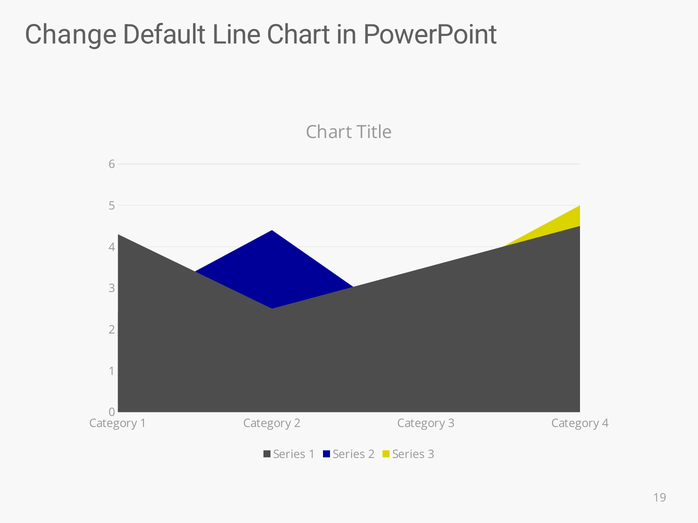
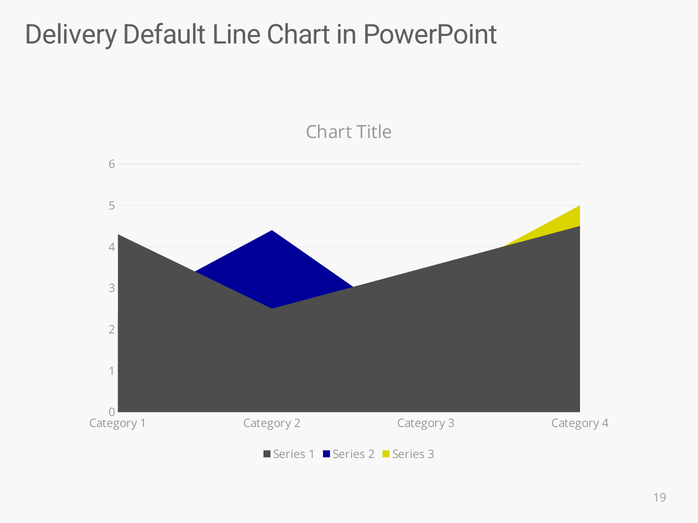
Change: Change -> Delivery (71, 35)
